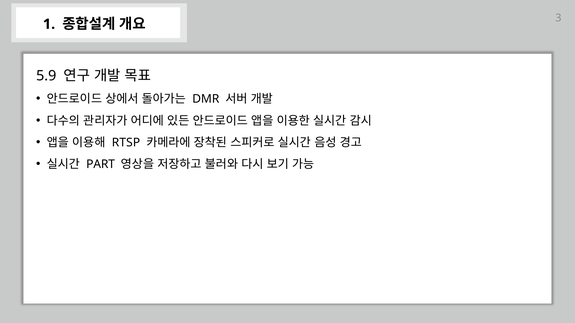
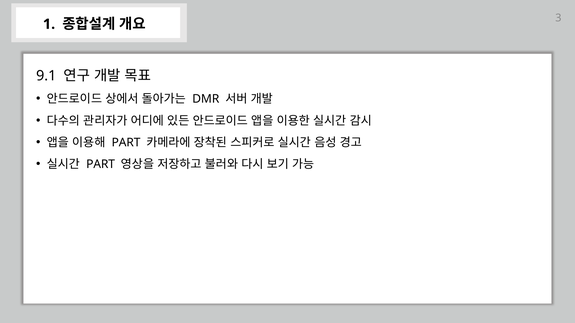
5.9: 5.9 -> 9.1 (46, 76)
RTSP: RTSP -> PART (126, 143)
